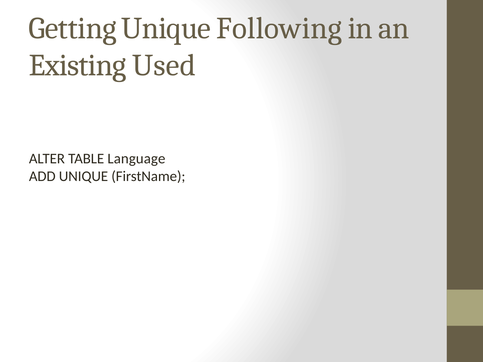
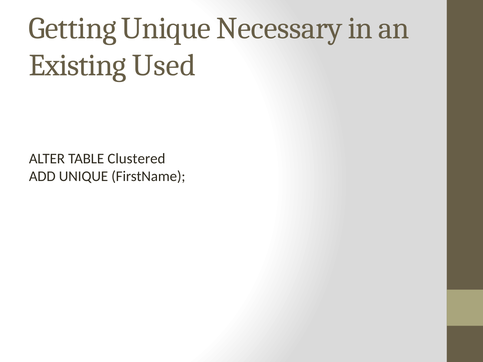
Following: Following -> Necessary (279, 28)
Language: Language -> Clustered (136, 159)
